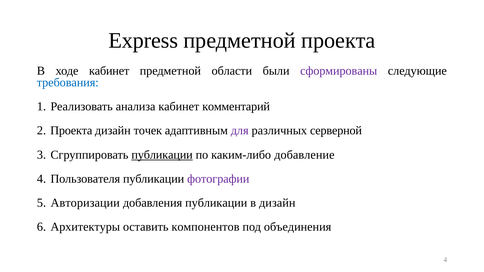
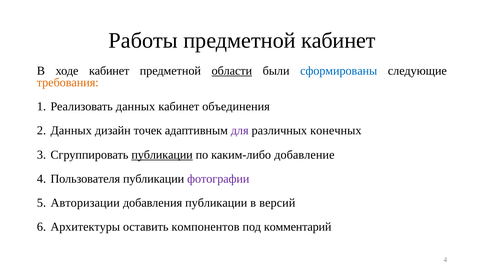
Express: Express -> Работы (143, 41)
предметной проекта: проекта -> кабинет (338, 41)
области underline: none -> present (232, 71)
сформированы colour: purple -> blue (339, 71)
требования colour: blue -> orange (68, 83)
Реализовать анализа: анализа -> данных (136, 107)
комментарий: комментарий -> объединения (236, 107)
Проекта: Проекта -> Данных (71, 131)
серверной: серверной -> конечных (336, 131)
в дизайн: дизайн -> версий (277, 203)
объединения: объединения -> комментарий (298, 227)
